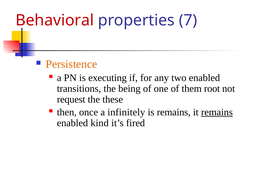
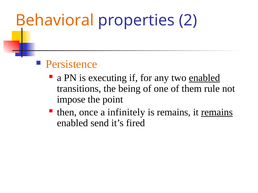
Behavioral colour: red -> orange (55, 20)
7: 7 -> 2 (188, 20)
enabled underline: none -> present (204, 78)
root: root -> rule (212, 89)
request: request -> impose (71, 100)
these: these -> point (113, 100)
kind: kind -> send (100, 123)
